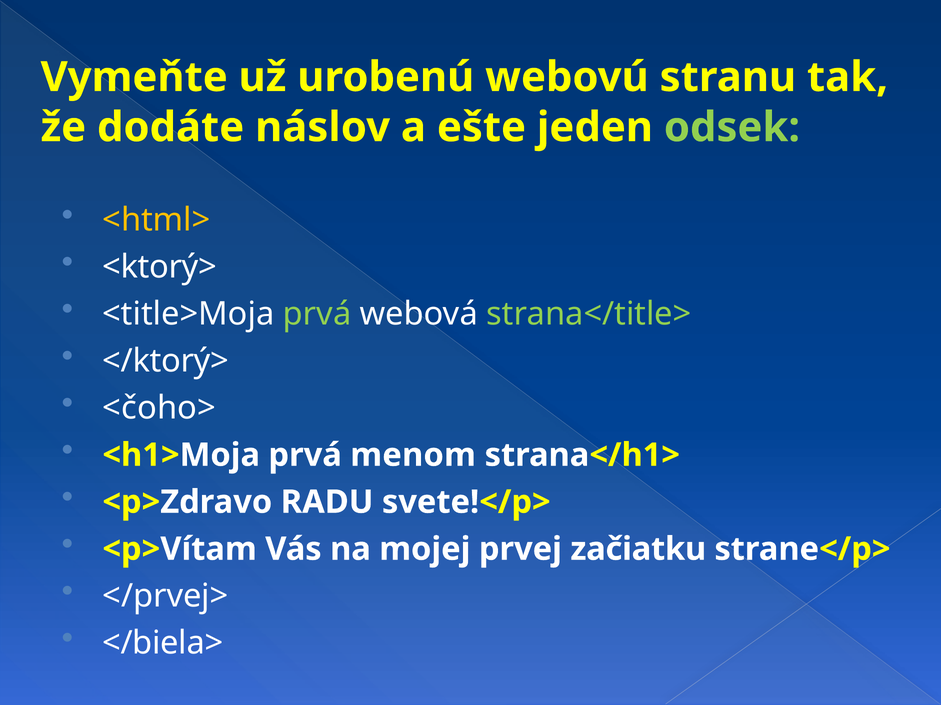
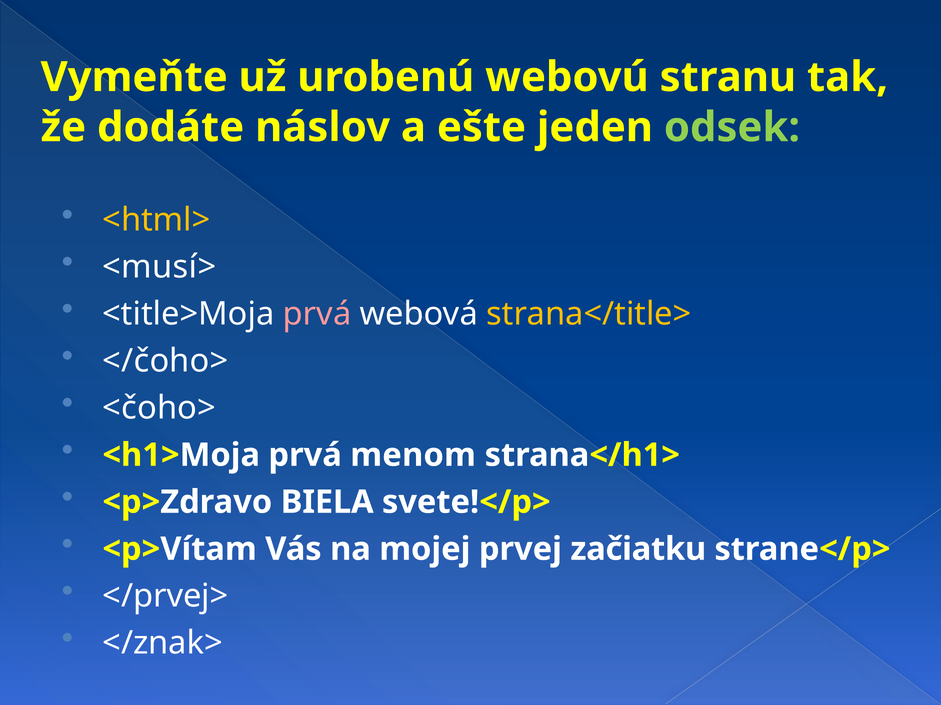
<ktorý>: <ktorý> -> <musí> (159, 267)
prvá colour: light green -> pink (317, 314)
strana</title> colour: light green -> yellow (589, 314)
</ktorý>: </ktorý> -> </čoho> (165, 361)
RADU: RADU -> BIELA (327, 503)
</biela>: </biela> -> </znak> (163, 644)
